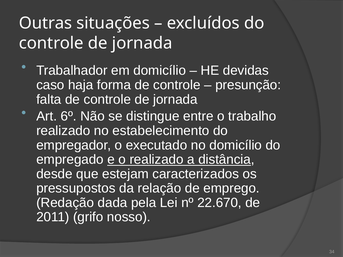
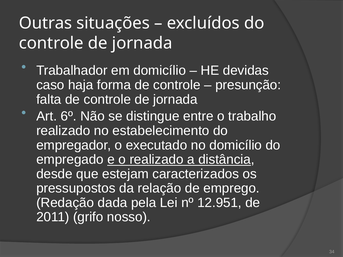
22.670: 22.670 -> 12.951 (219, 203)
